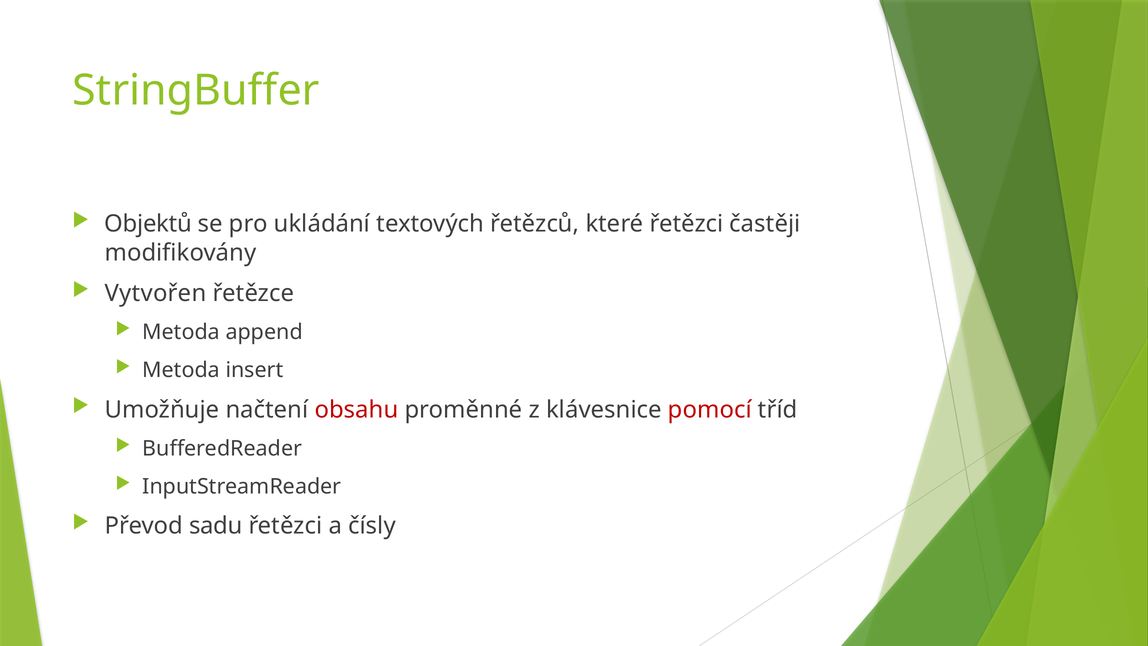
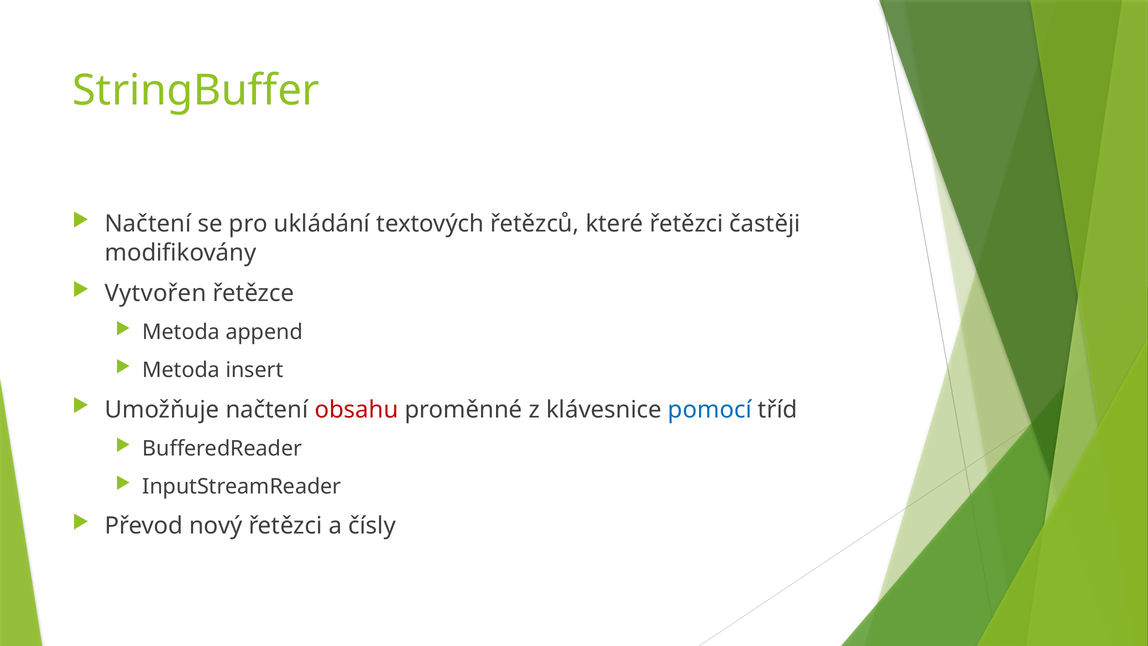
Objektů: Objektů -> Načtení (148, 224)
pomocí colour: red -> blue (710, 409)
sadu: sadu -> nový (216, 526)
